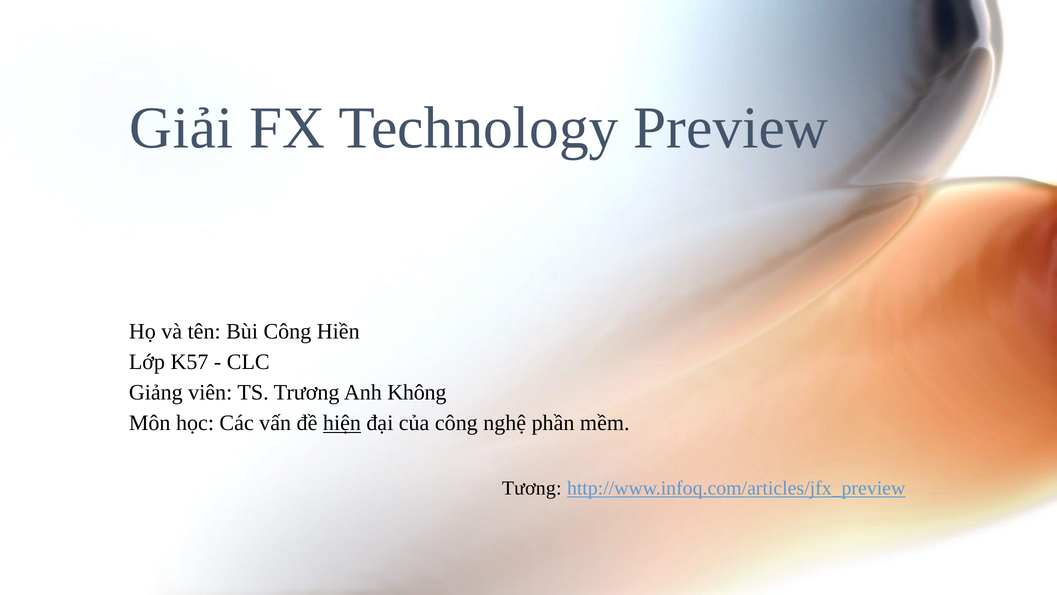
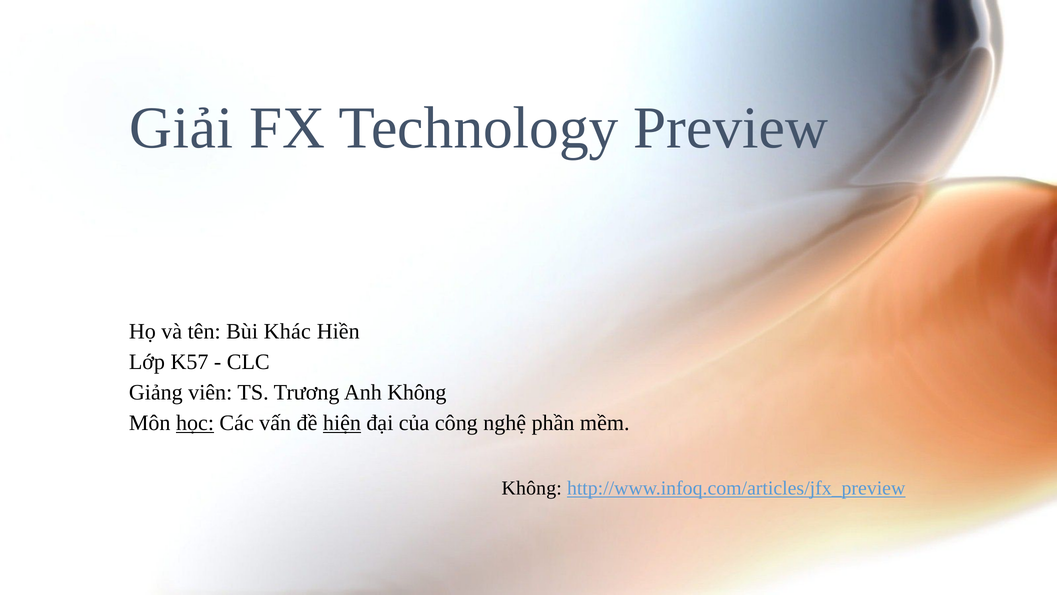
Bùi Công: Công -> Khác (287, 331)
học underline: none -> present (195, 423)
Tương: Tương -> Không (532, 488)
